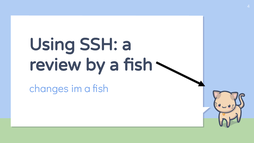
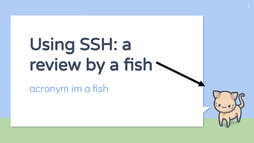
changes: changes -> acronym (49, 89)
